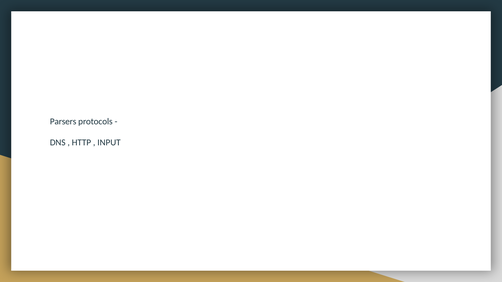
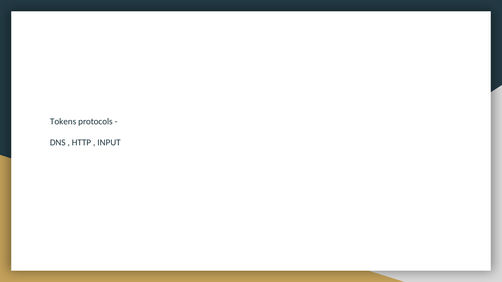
Parsers: Parsers -> Tokens (63, 122)
